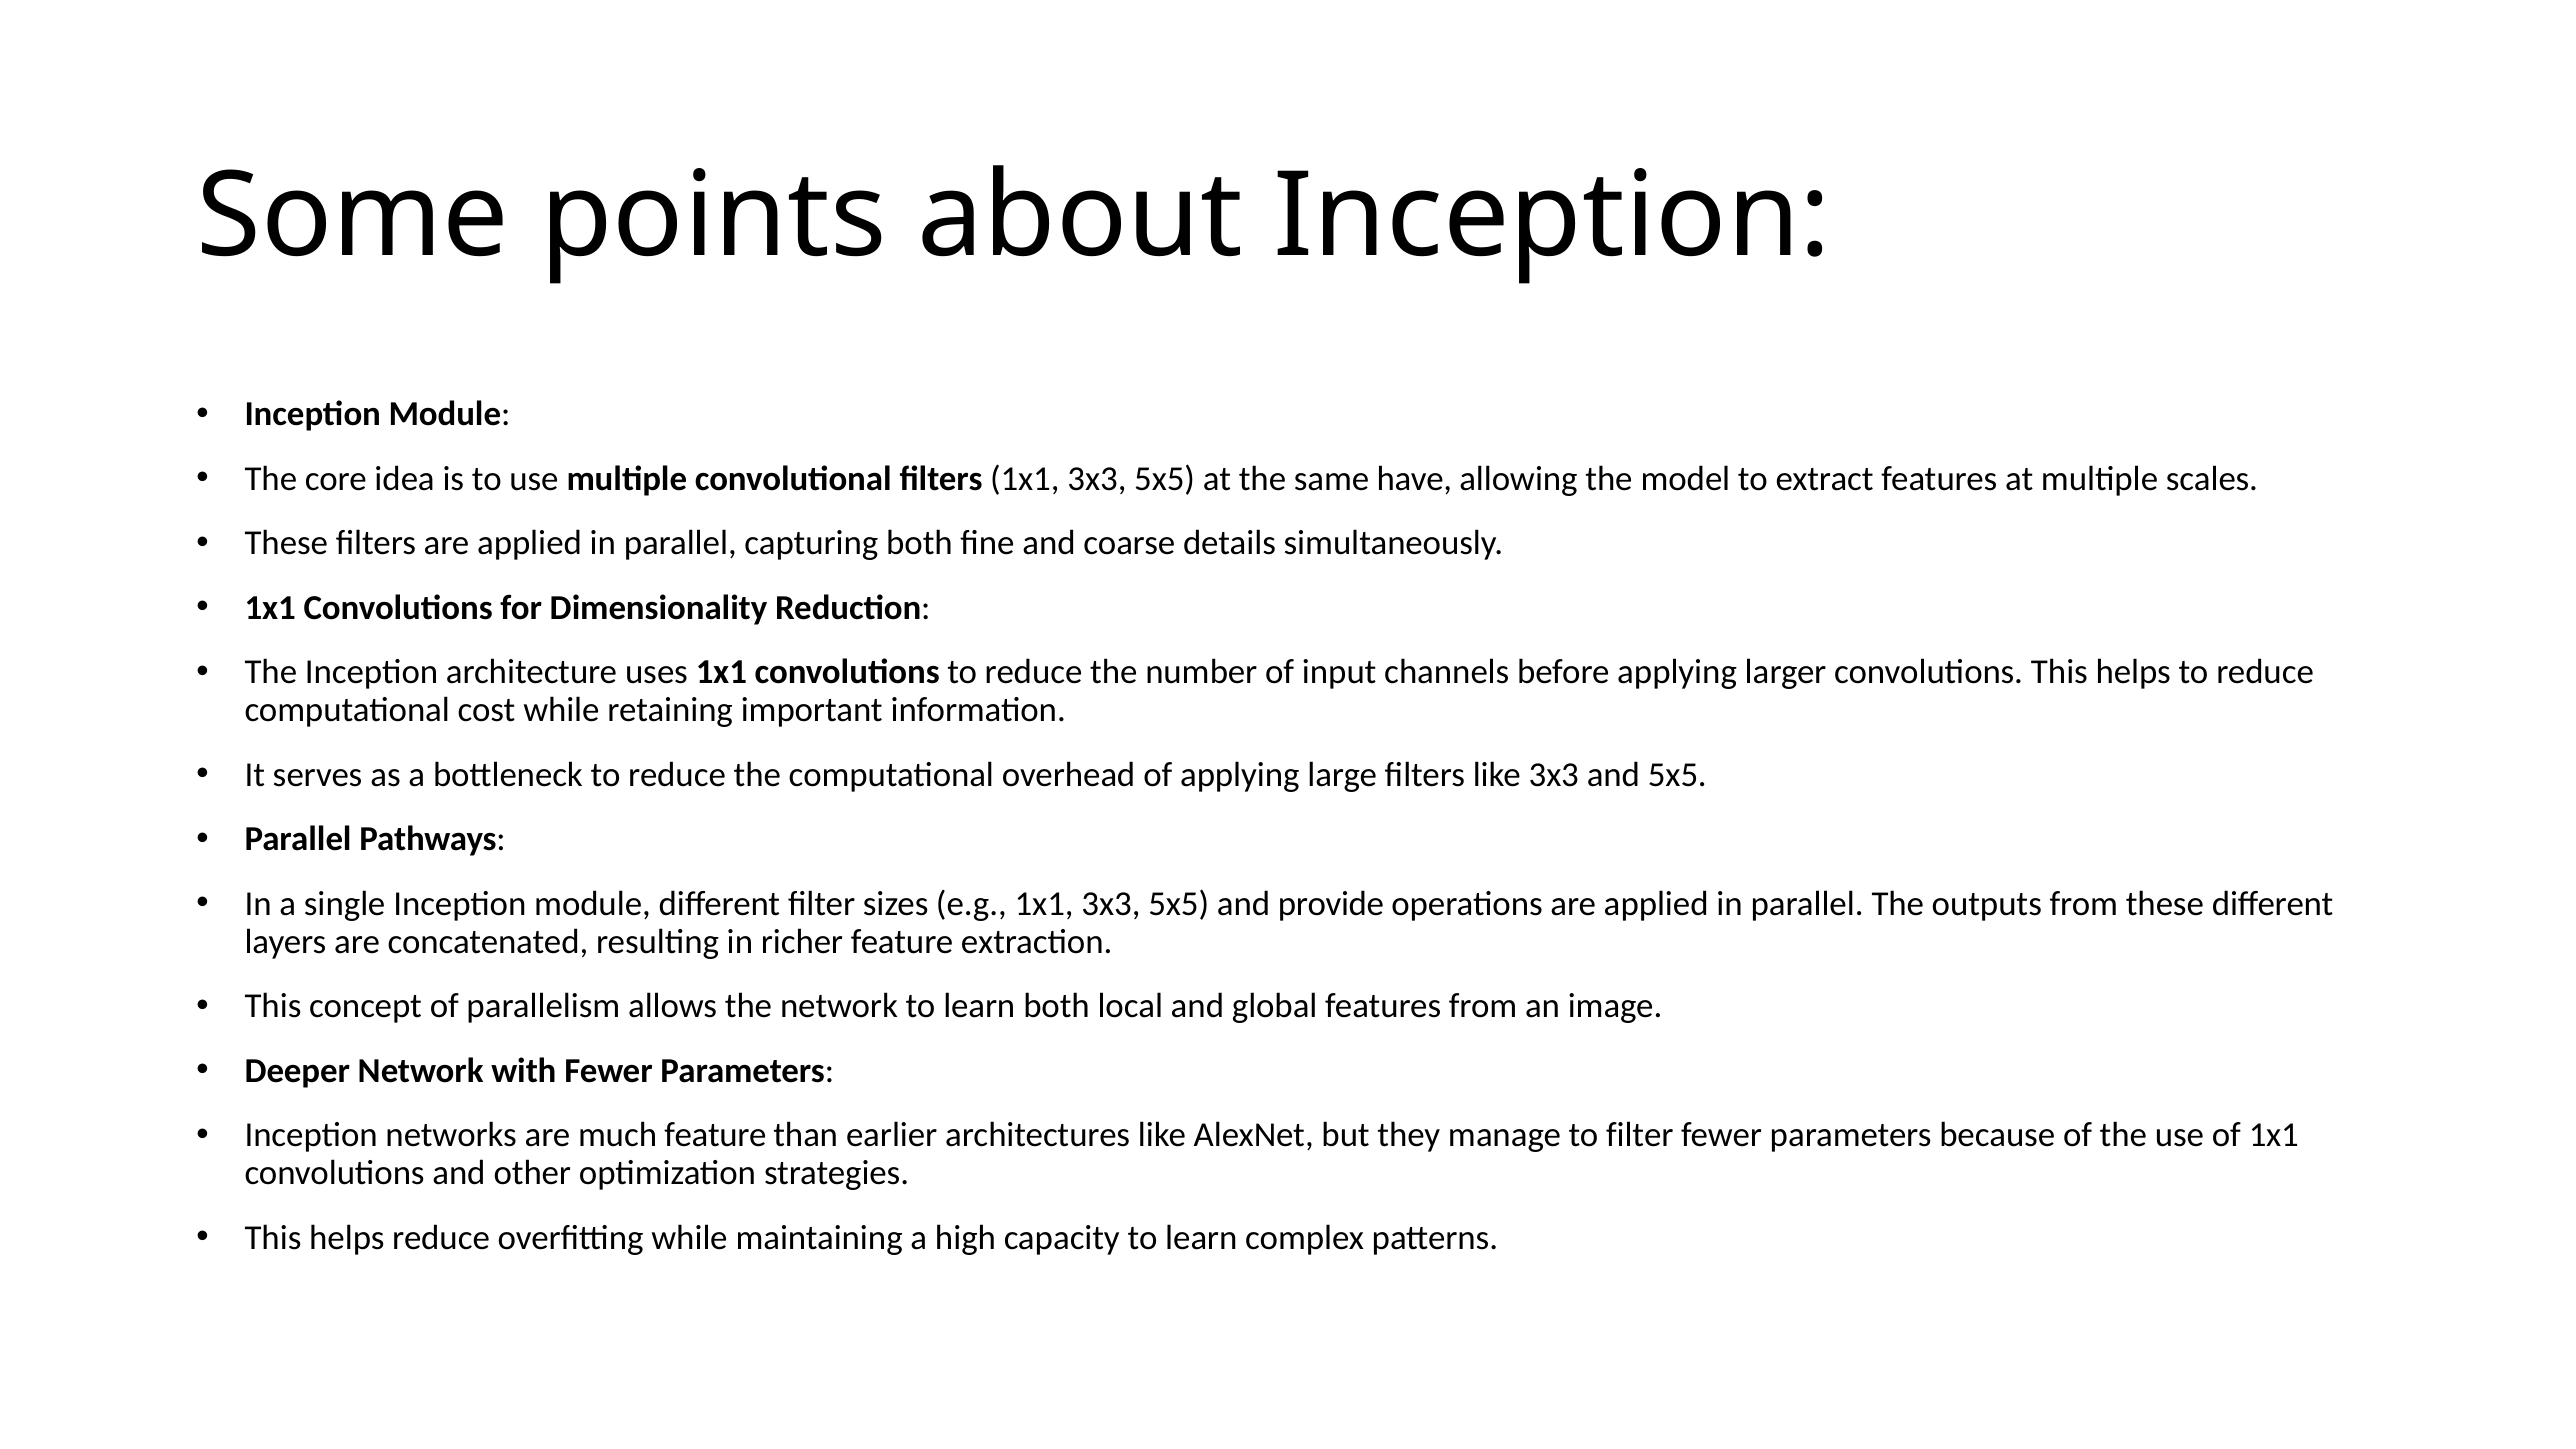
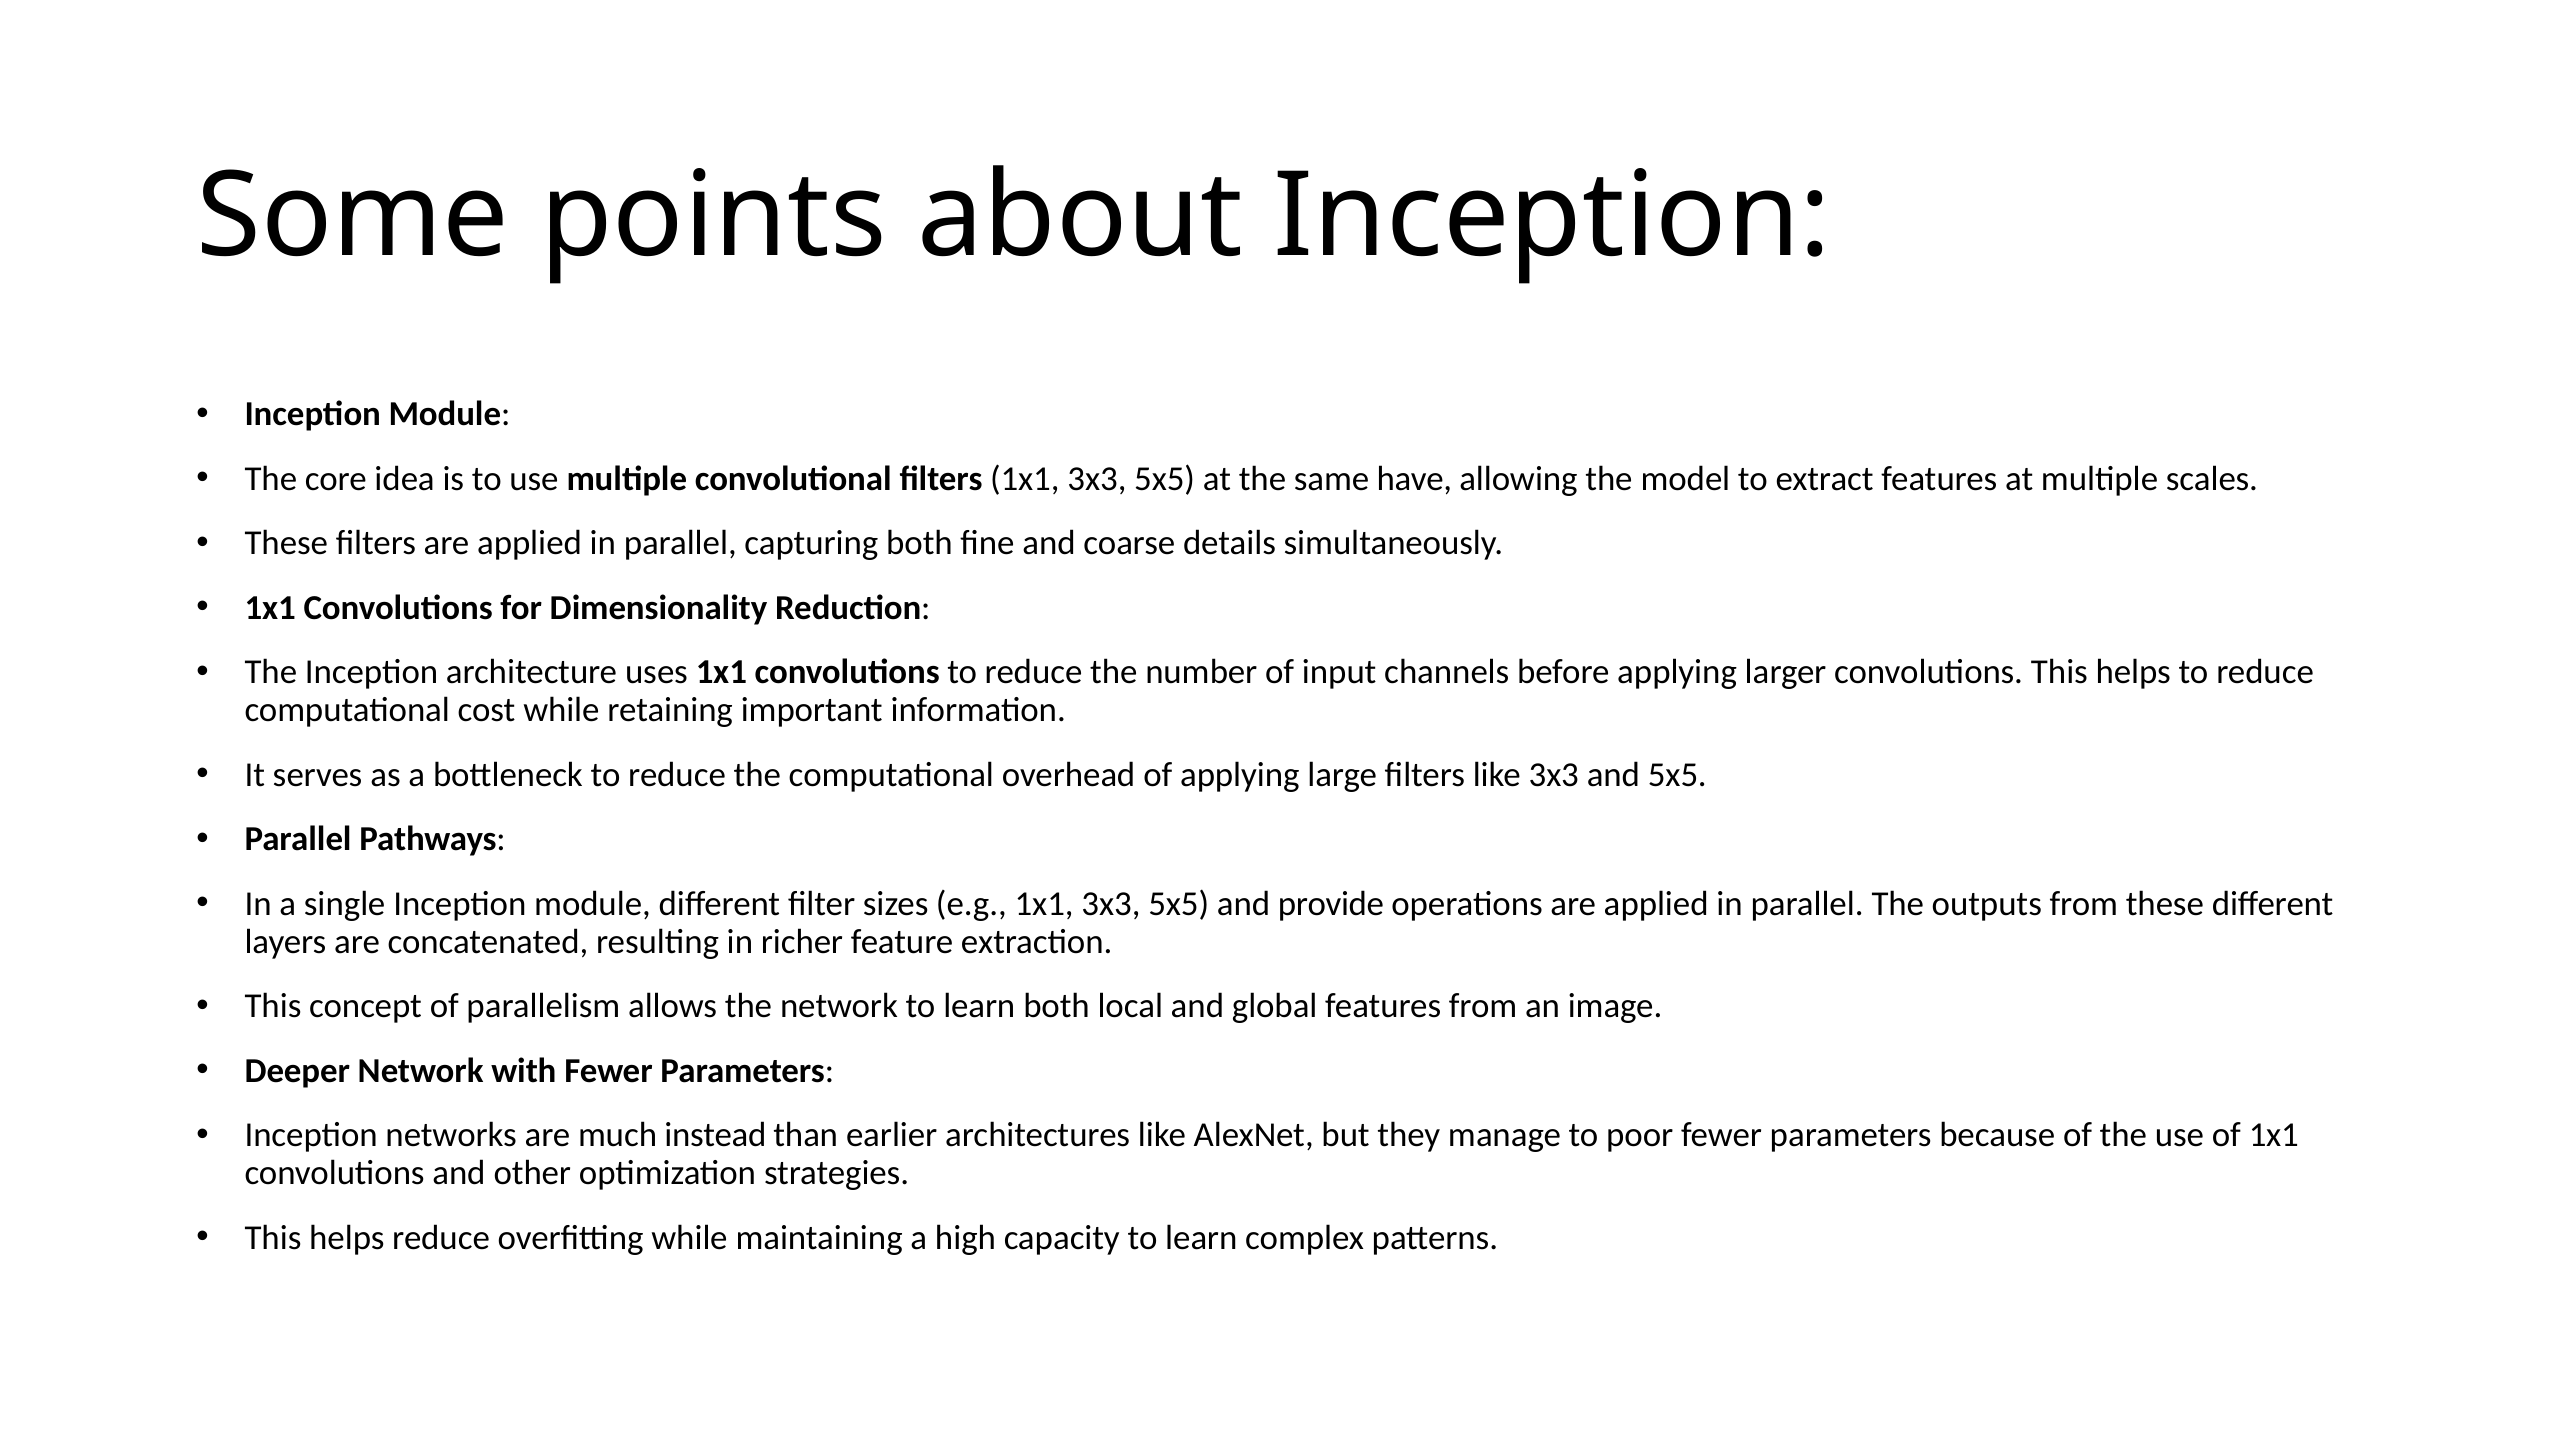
much feature: feature -> instead (715, 1135)
to filter: filter -> poor (1640, 1135)
